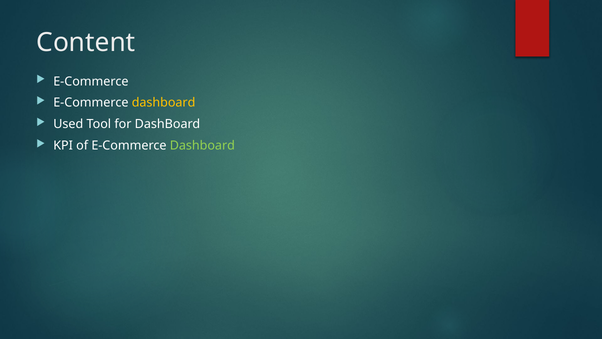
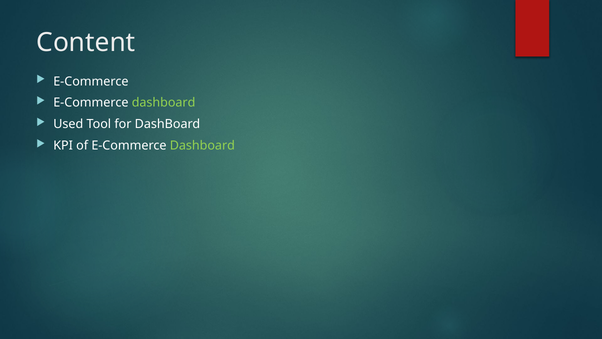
dashboard colour: yellow -> light green (164, 103)
